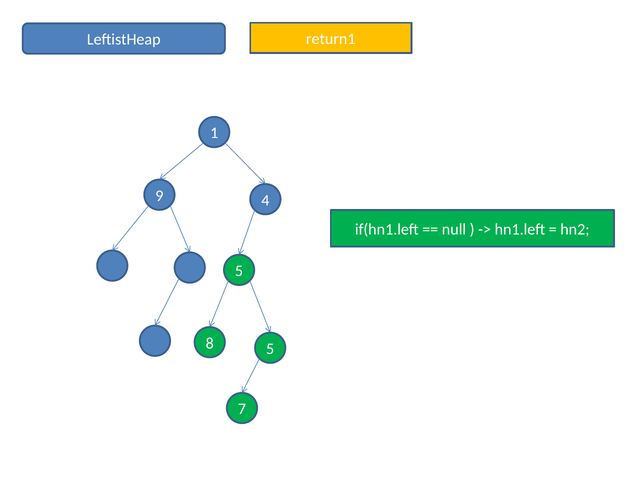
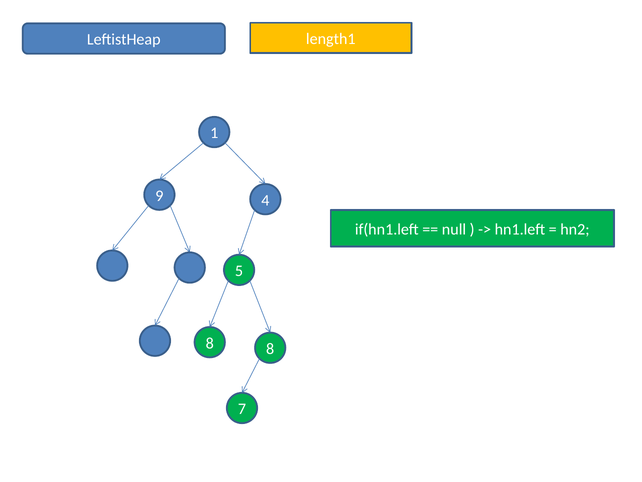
return1: return1 -> length1 (331, 39)
8 5: 5 -> 8 (270, 349)
